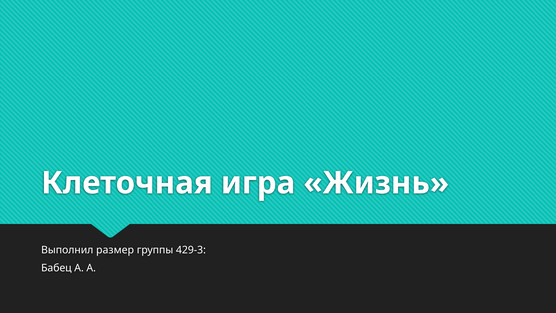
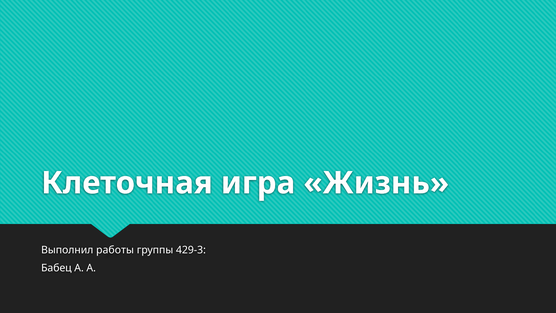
размер: размер -> работы (115, 250)
